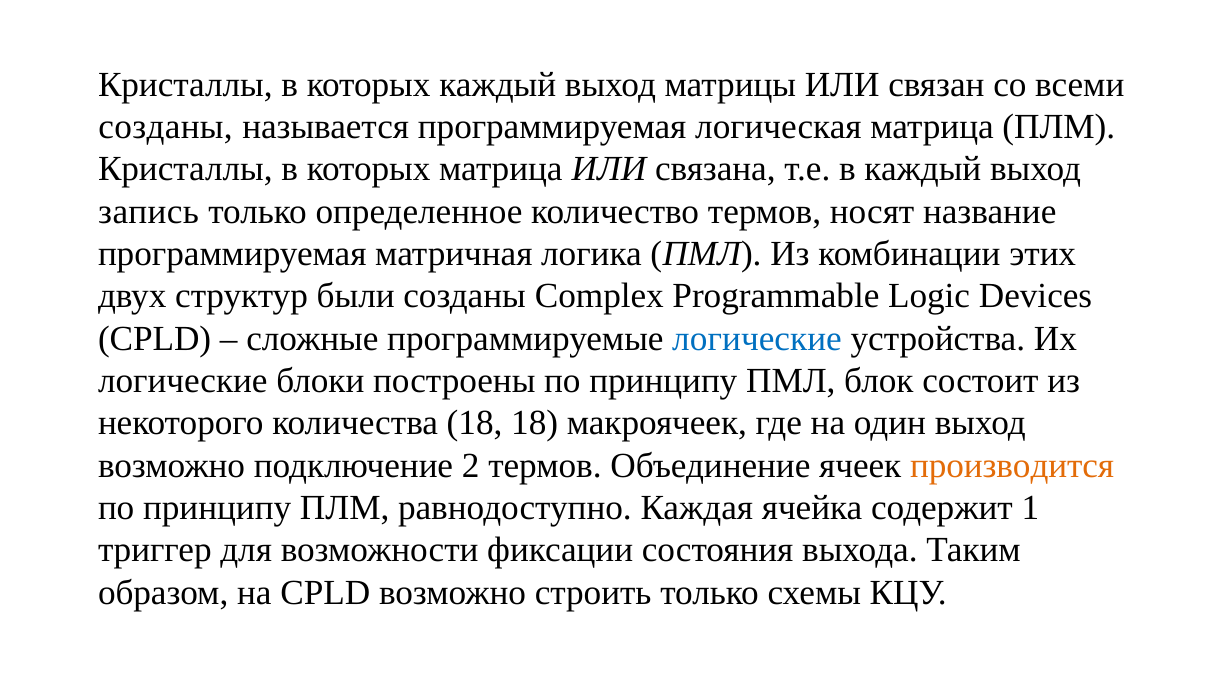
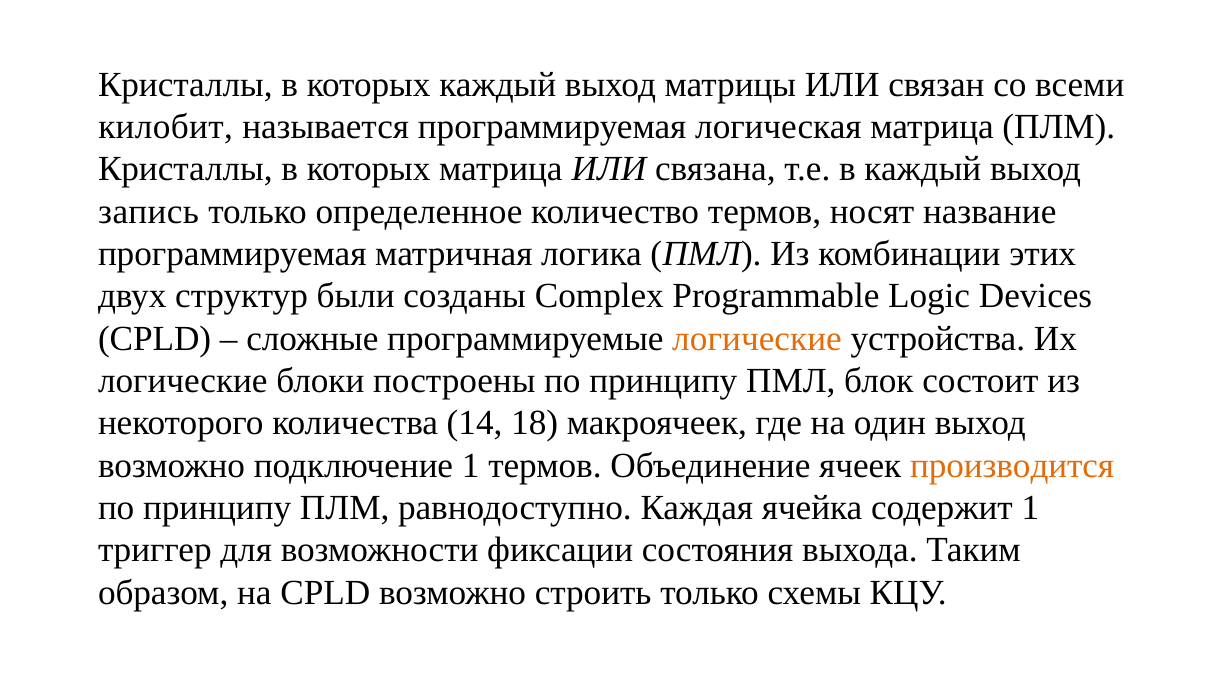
созданы: созданы -> килобит (166, 127)
логические colour: blue -> orange (757, 338)
количества 18: 18 -> 14 (475, 423)
подключение 2: 2 -> 1 (471, 465)
